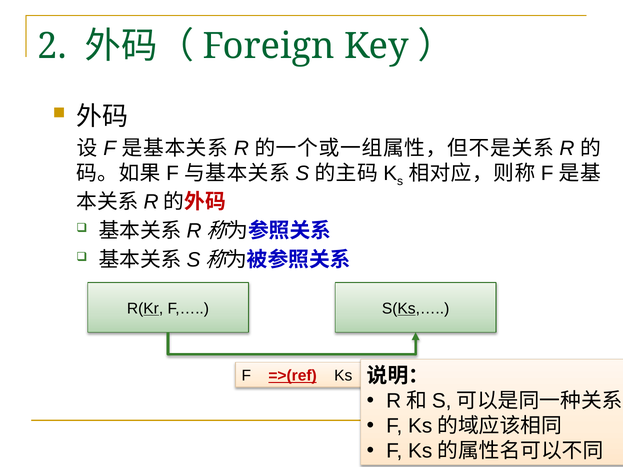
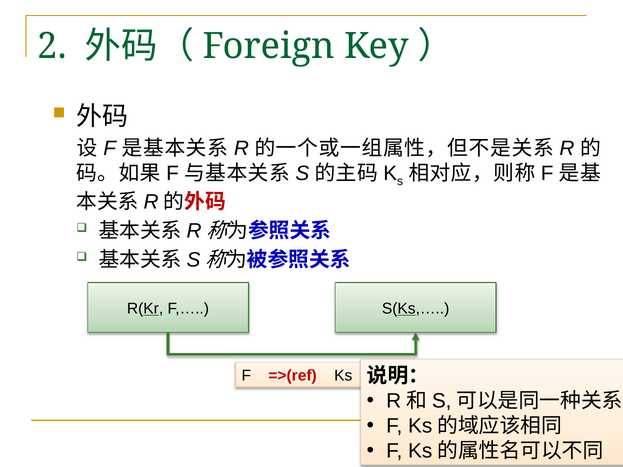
=>(ref underline: present -> none (293, 376)
